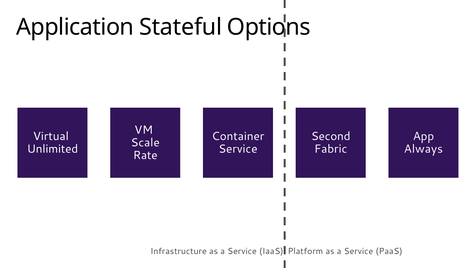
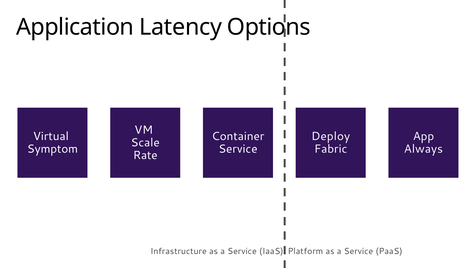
Stateful: Stateful -> Latency (181, 27)
Second: Second -> Deploy (331, 136)
Unlimited: Unlimited -> Symptom (52, 149)
